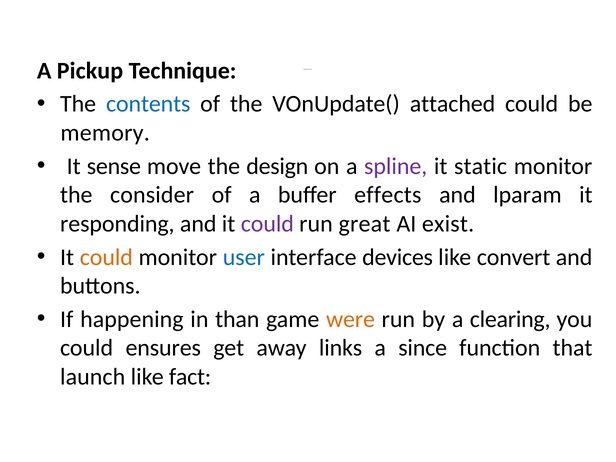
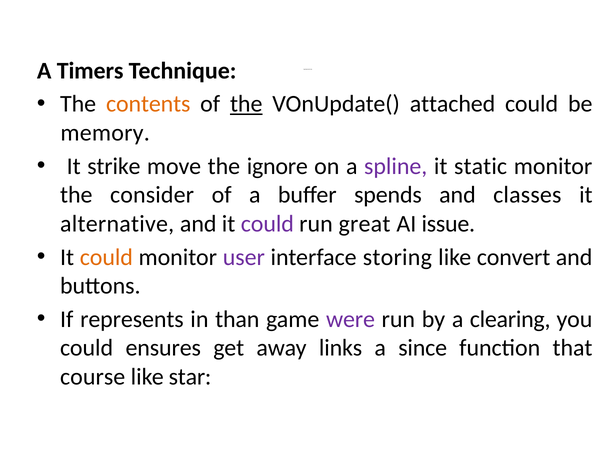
Pickup: Pickup -> Timers (90, 71)
contents colour: blue -> orange (148, 104)
the underline: none -> present (246, 104)
sense: sense -> strike (114, 166)
design: design -> ignore (277, 166)
effects: effects -> spends (388, 195)
lparam: lparam -> classes (527, 195)
responding: responding -> alternative (117, 224)
exist: exist -> issue (448, 224)
user colour: blue -> purple (244, 257)
devices: devices -> storing (397, 257)
happening: happening -> represents (132, 319)
were colour: orange -> purple (351, 319)
launch: launch -> course (93, 377)
fact: fact -> star (190, 377)
